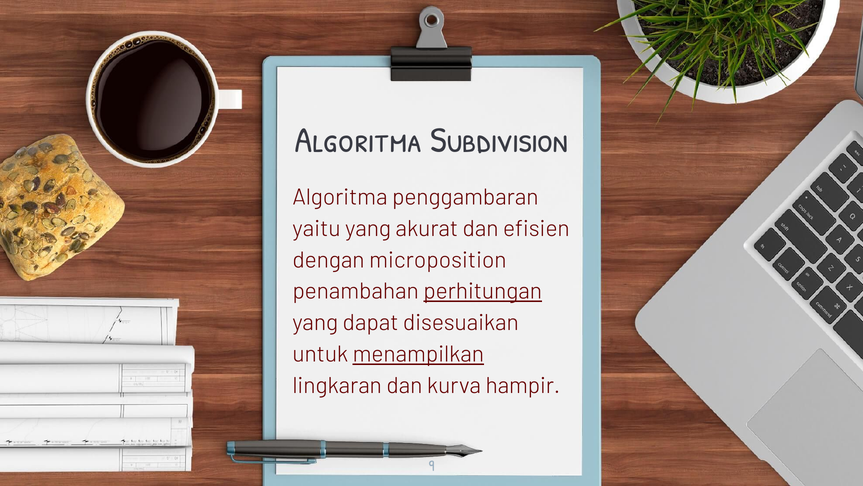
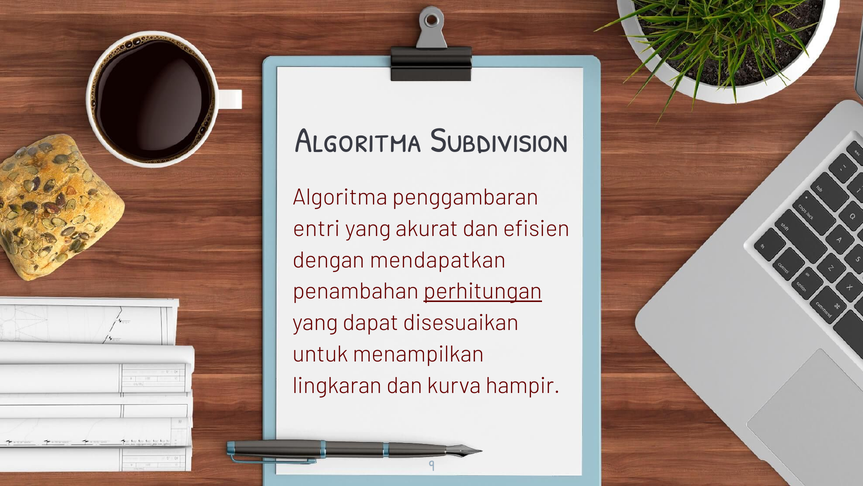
yaitu: yaitu -> entri (316, 228)
microposition: microposition -> mendapatkan (438, 260)
menampilkan underline: present -> none (418, 354)
